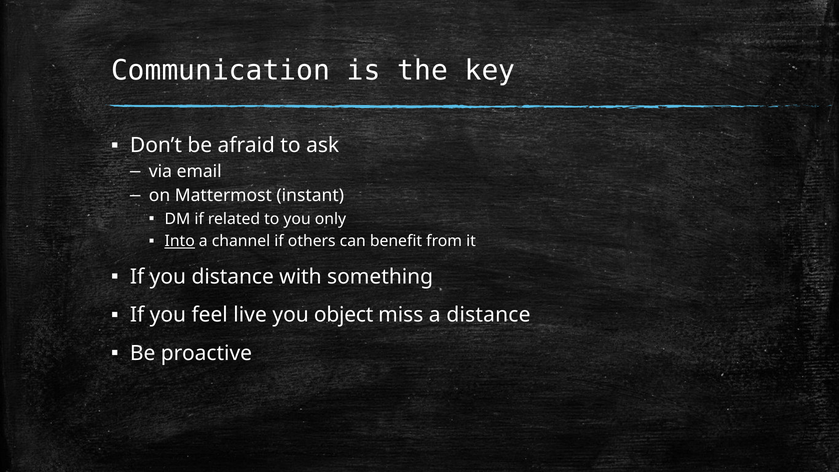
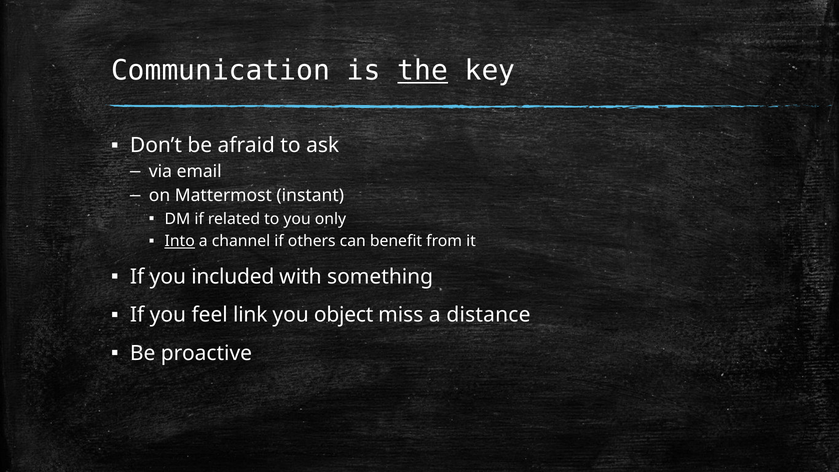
the underline: none -> present (423, 71)
you distance: distance -> included (233, 277)
live: live -> link (250, 315)
